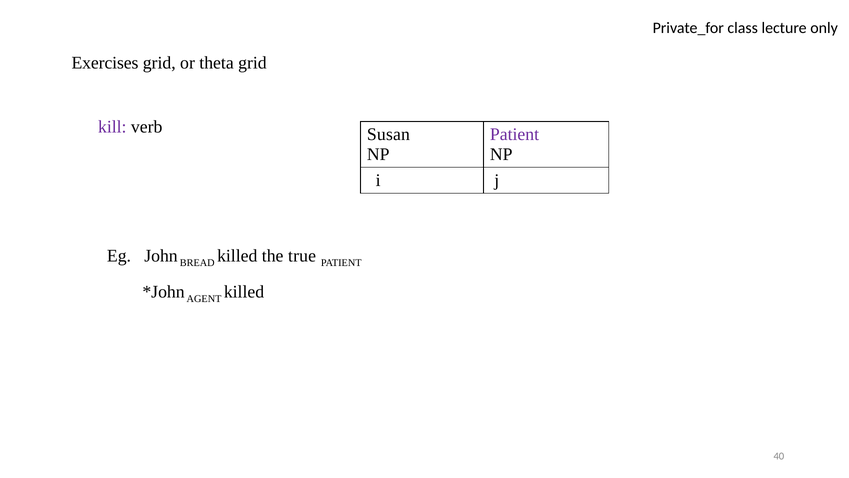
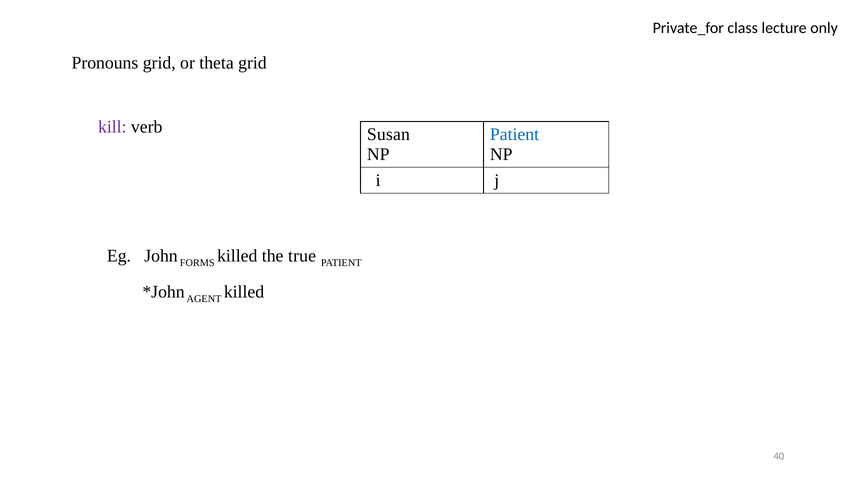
Exercises: Exercises -> Pronouns (105, 63)
Patient colour: purple -> blue (515, 135)
BREAD: BREAD -> FORMS (197, 262)
